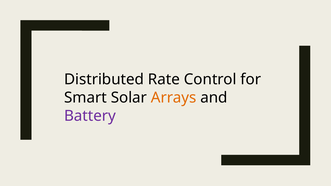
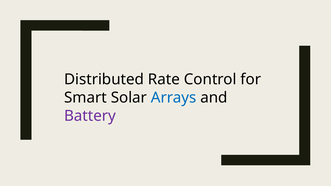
Arrays colour: orange -> blue (174, 98)
